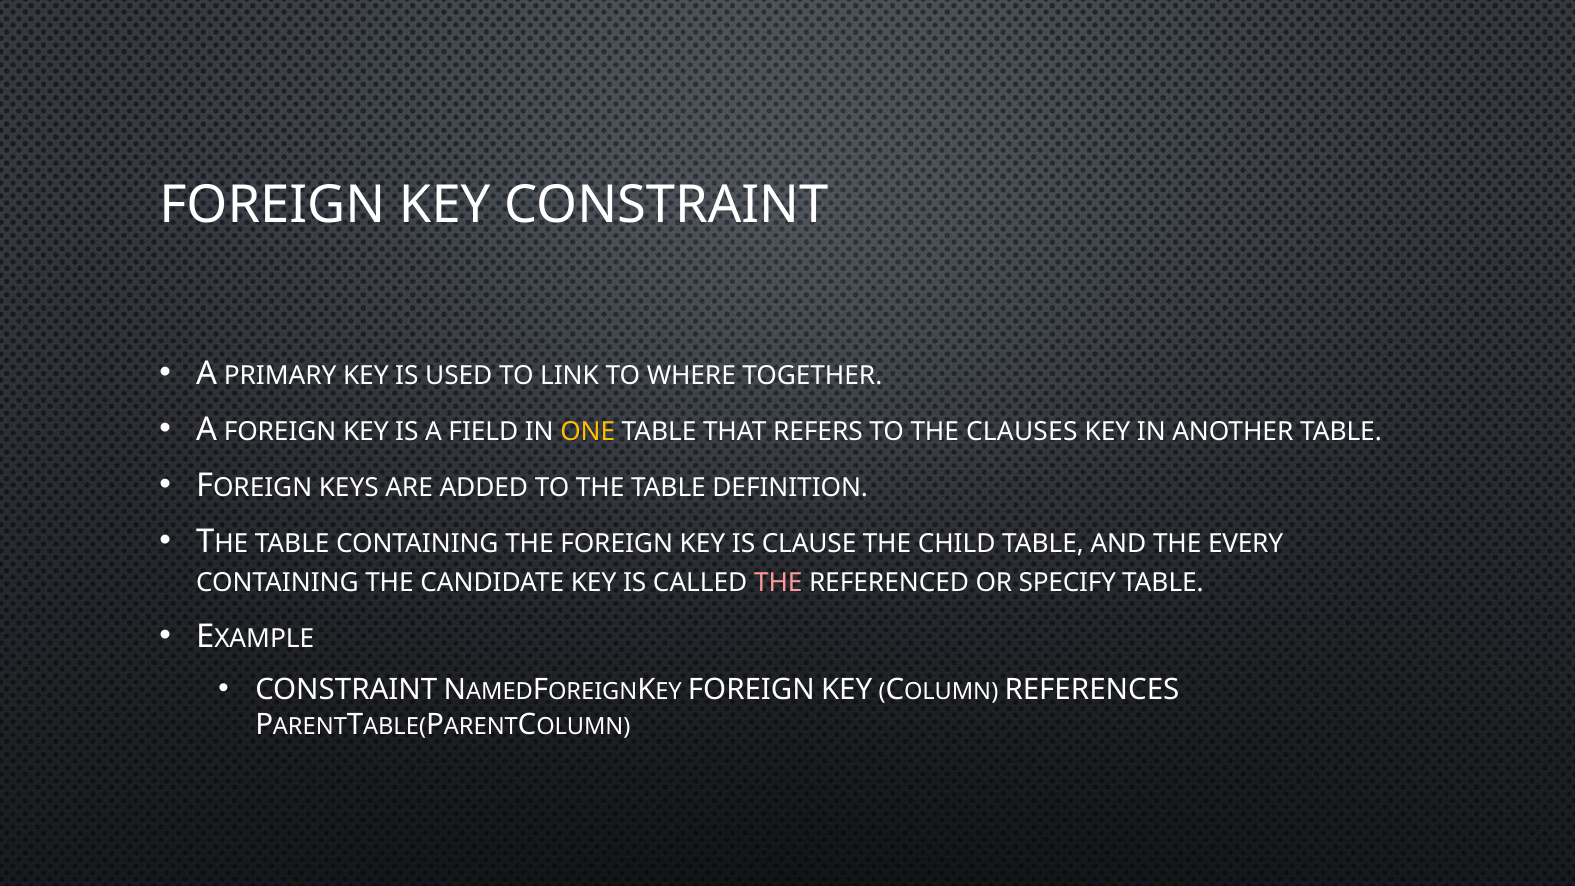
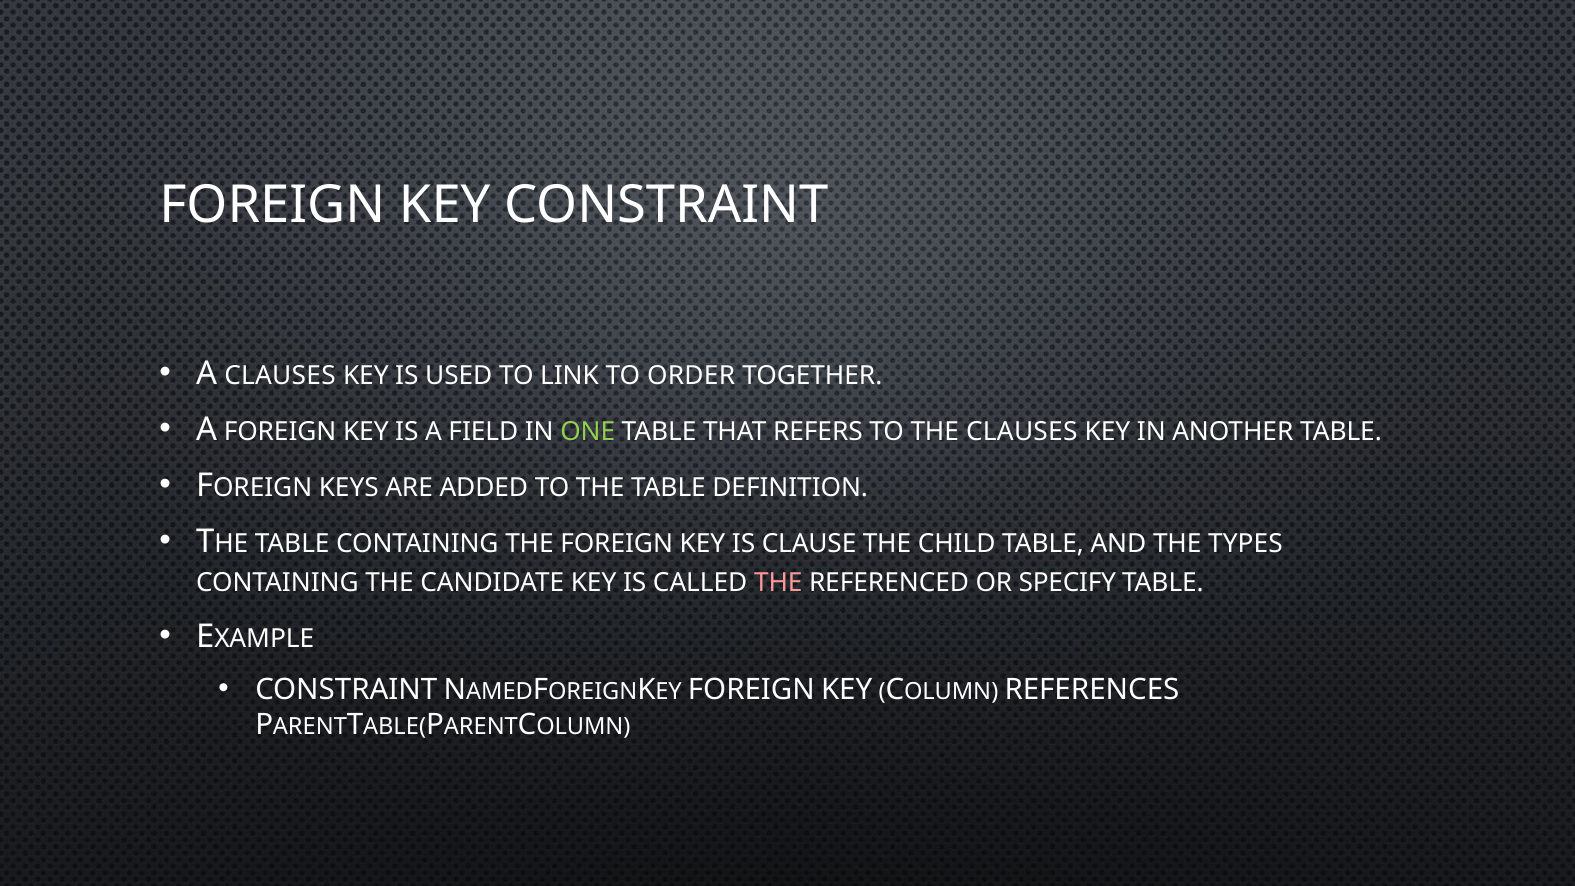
A PRIMARY: PRIMARY -> CLAUSES (280, 376)
WHERE: WHERE -> ORDER (691, 376)
ONE colour: yellow -> light green (588, 432)
EVERY: EVERY -> TYPES (1245, 544)
